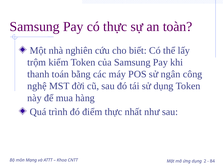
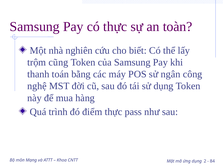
kiểm: kiểm -> cũng (58, 62)
nhất: nhất -> pass (133, 112)
